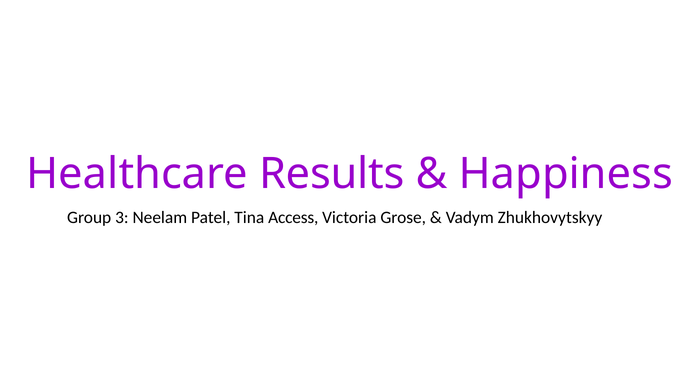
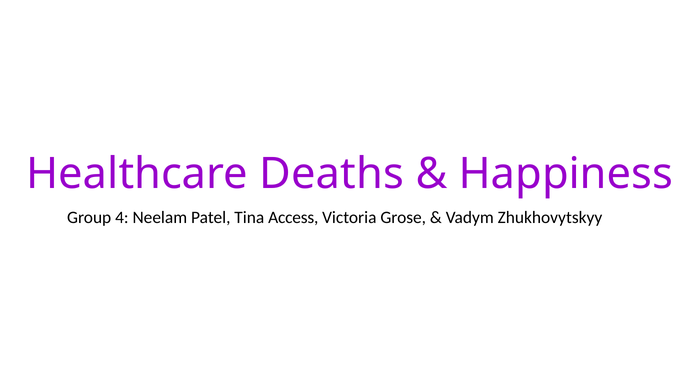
Results: Results -> Deaths (332, 174)
3: 3 -> 4 (122, 217)
